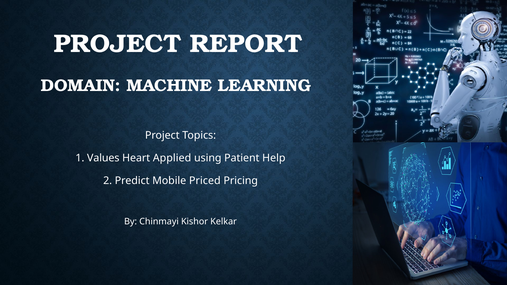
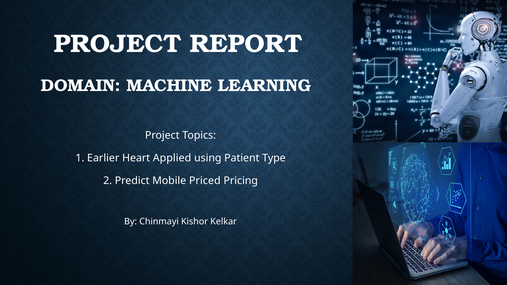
Values: Values -> Earlier (103, 158)
Help: Help -> Type (274, 158)
